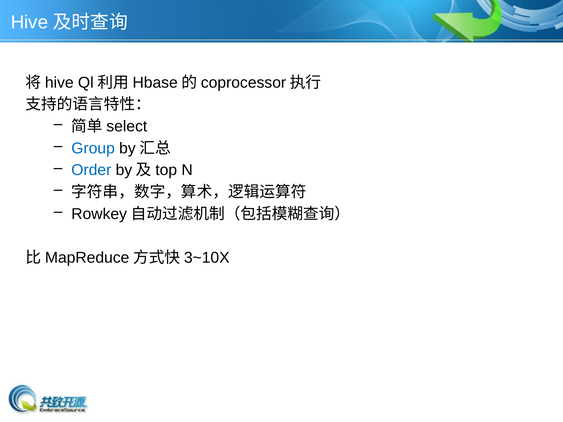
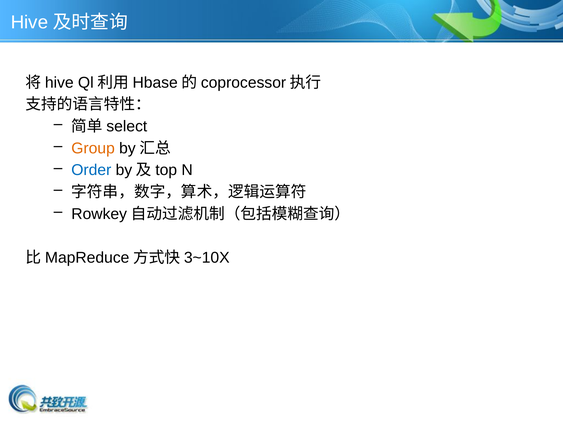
Group colour: blue -> orange (93, 148)
